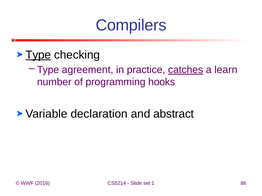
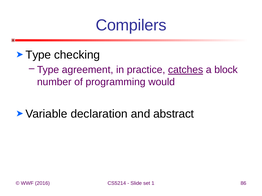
Type underline: present -> none (38, 55)
learn: learn -> block (226, 70)
hooks: hooks -> would (162, 82)
